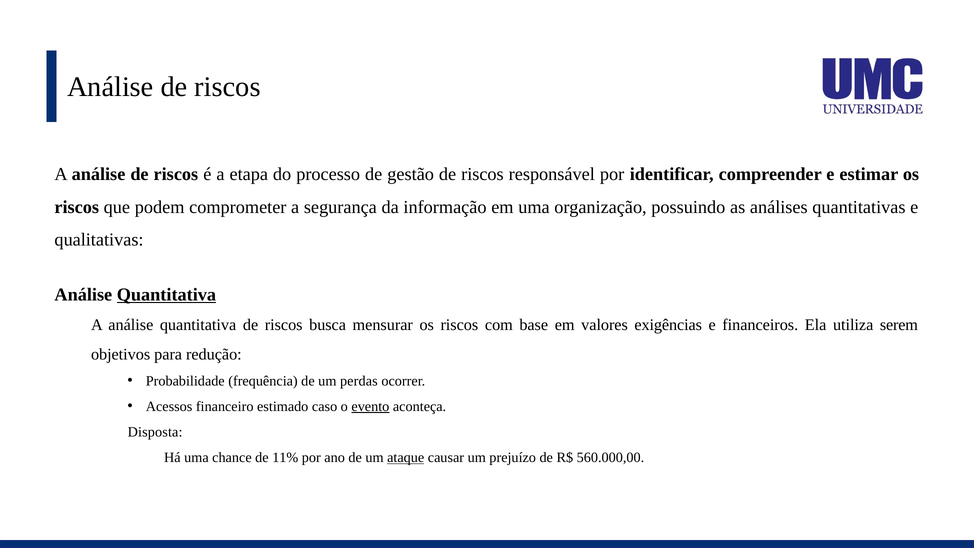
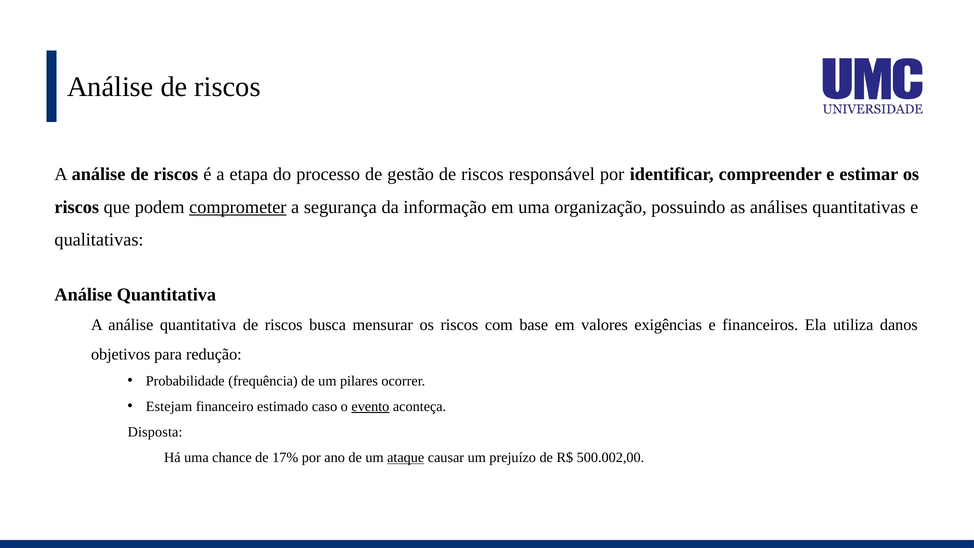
comprometer underline: none -> present (238, 207)
Quantitativa underline: present -> none (166, 295)
serem: serem -> danos (899, 325)
perdas: perdas -> pilares (359, 381)
Acessos: Acessos -> Estejam (169, 406)
11%: 11% -> 17% (285, 457)
560.000,00: 560.000,00 -> 500.002,00 (610, 457)
